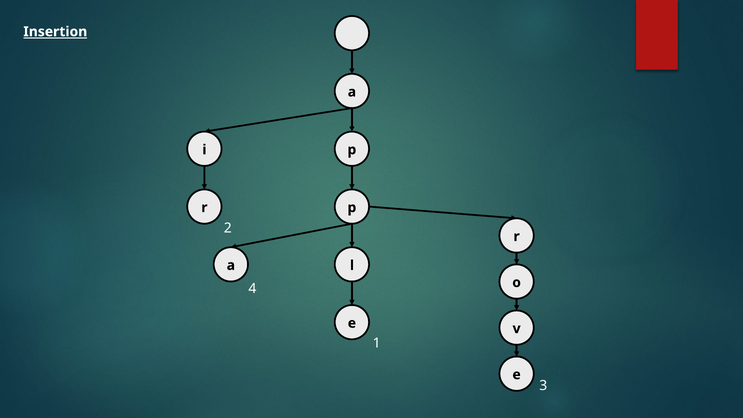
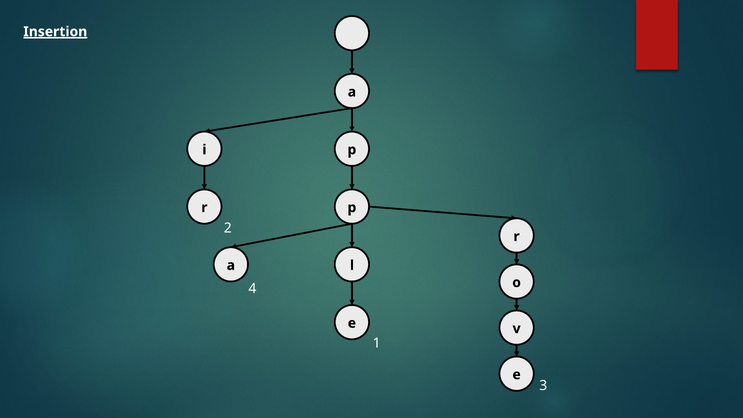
Insertion underline: none -> present (55, 32)
